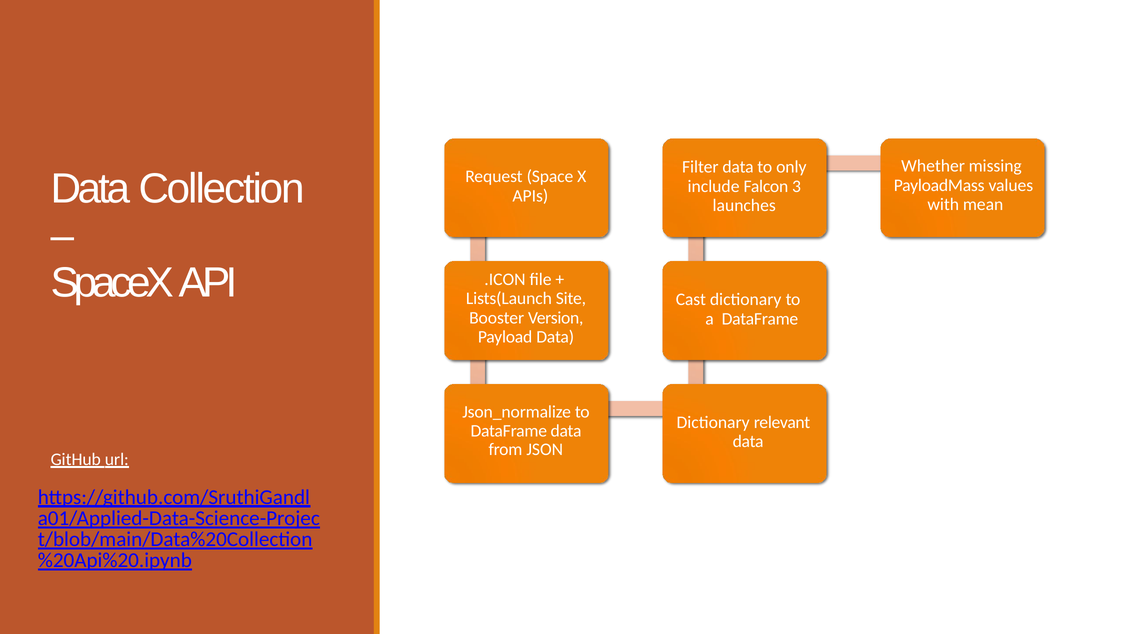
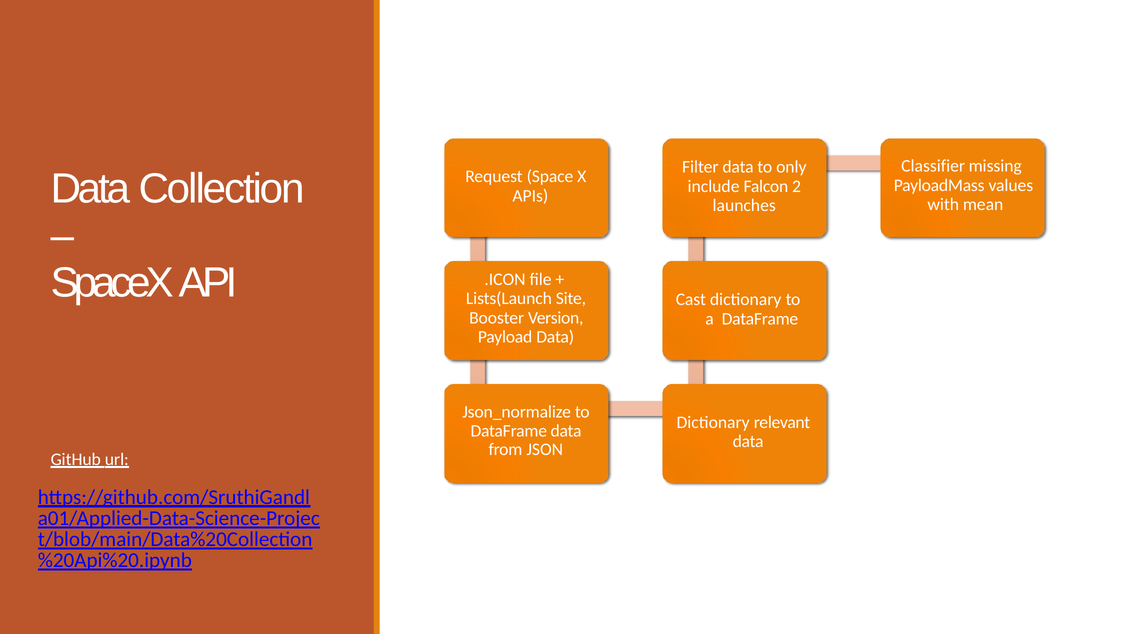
Whether: Whether -> Classifier (933, 166)
3: 3 -> 2 (797, 186)
